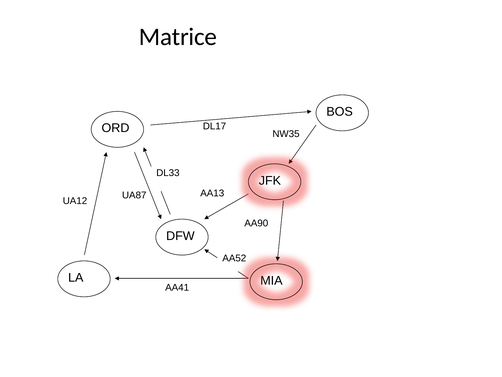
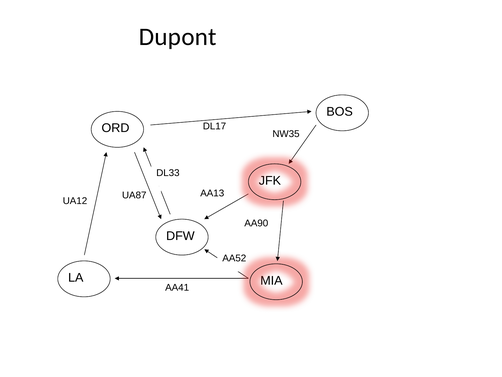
Matrice: Matrice -> Dupont (178, 37)
